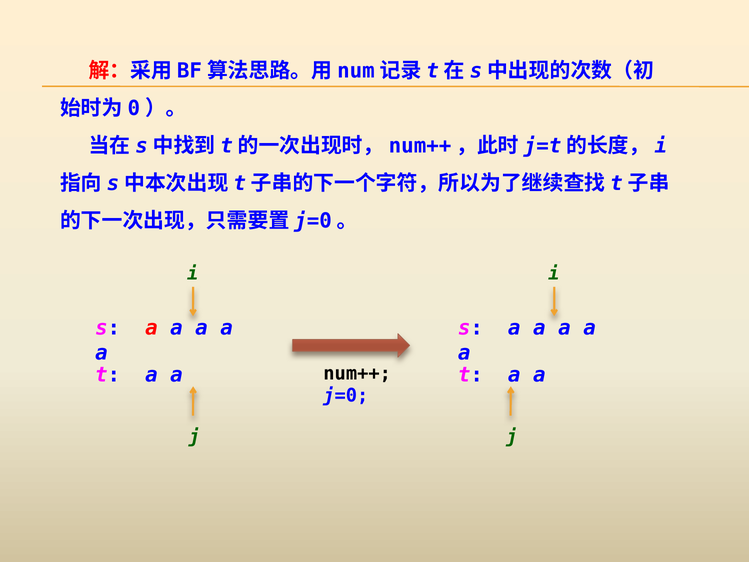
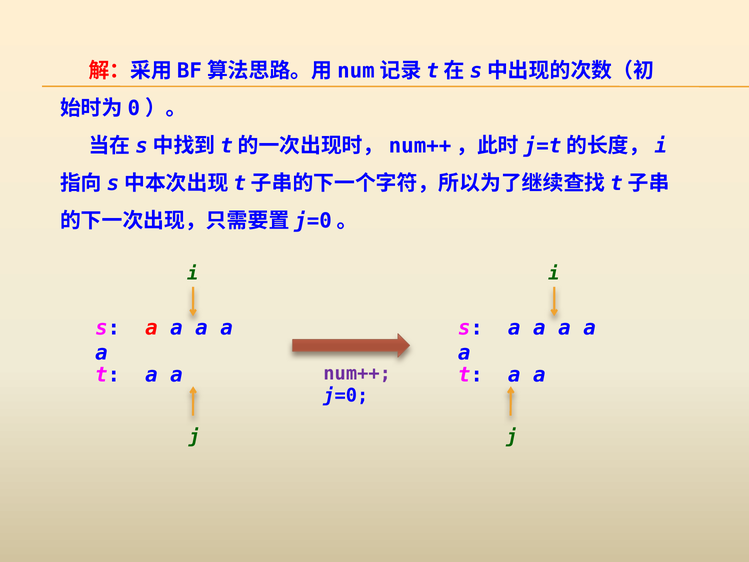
num++ colour: black -> purple (357, 373)
